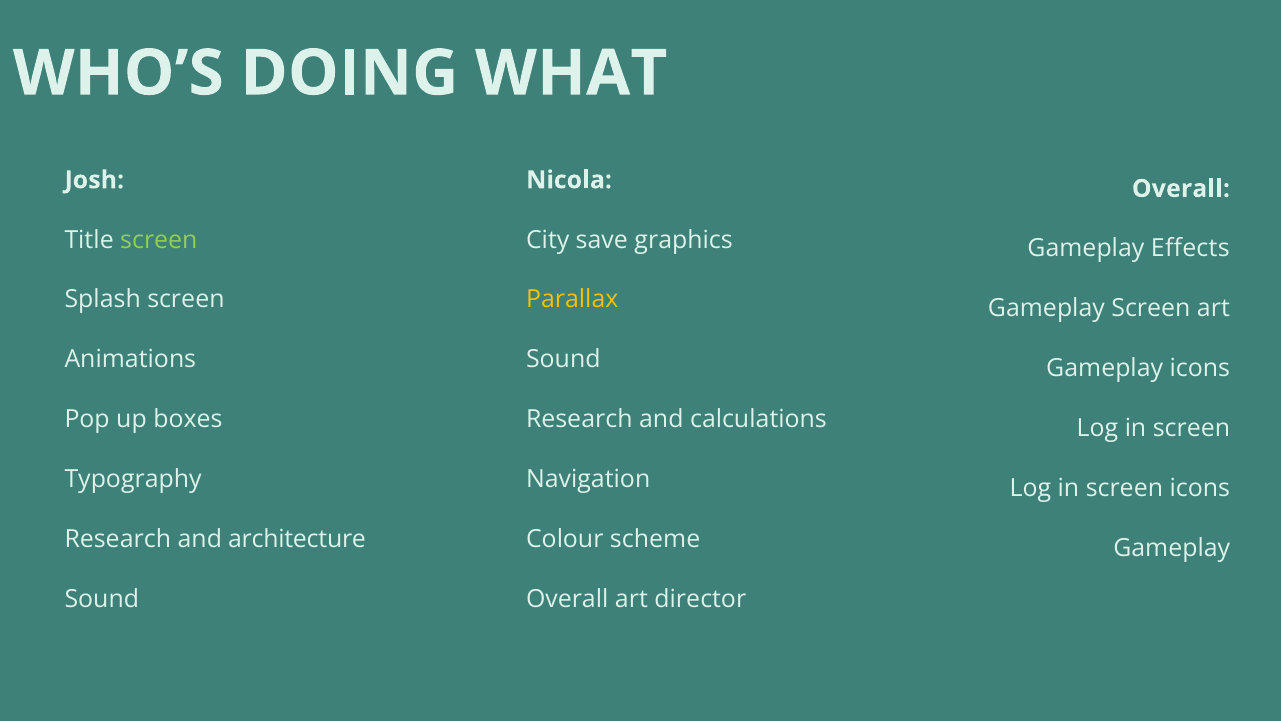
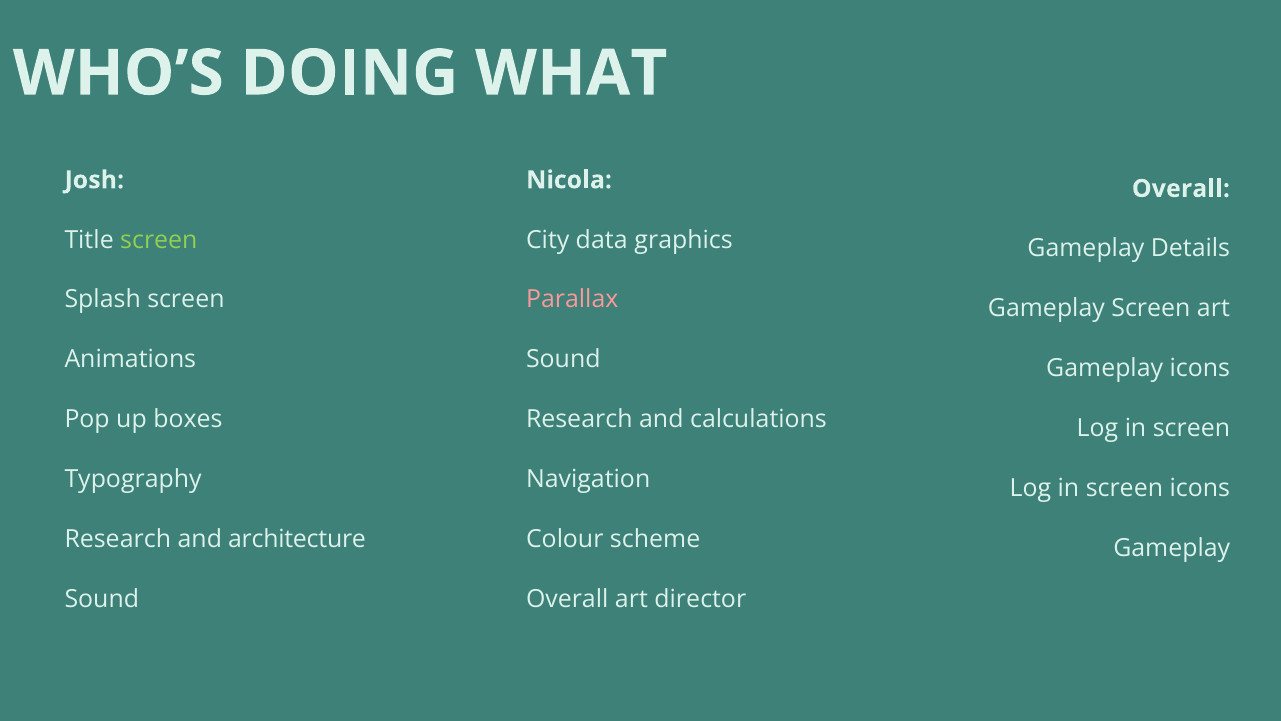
save: save -> data (602, 240)
Effects: Effects -> Details (1190, 248)
Parallax colour: yellow -> pink (572, 300)
